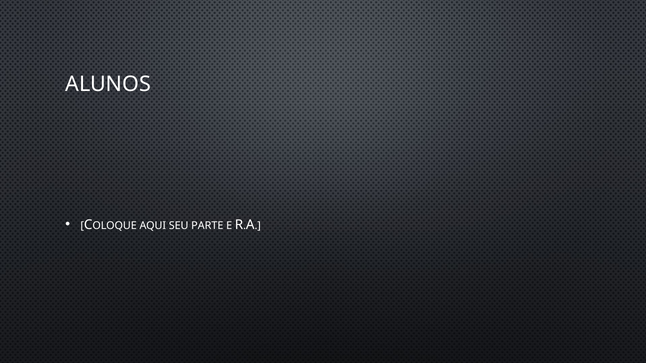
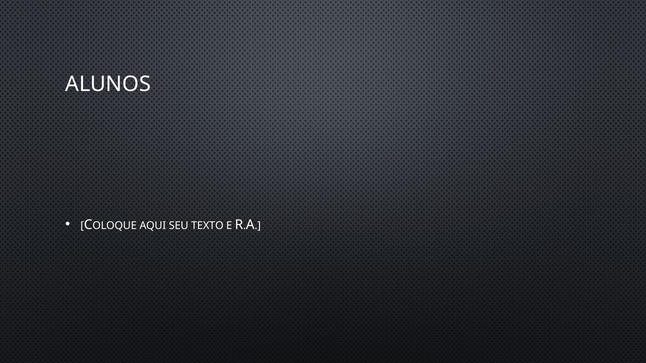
PARTE: PARTE -> TEXTO (207, 226)
